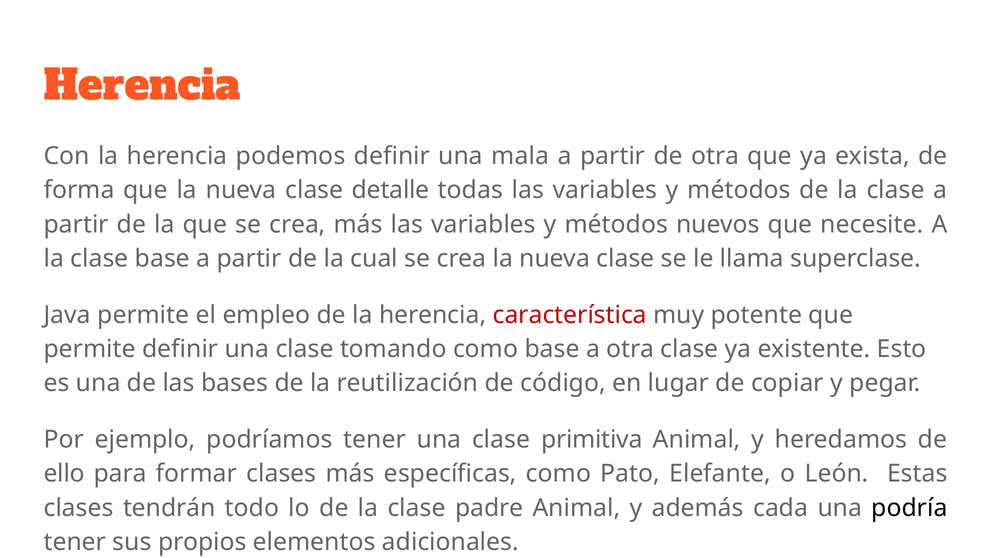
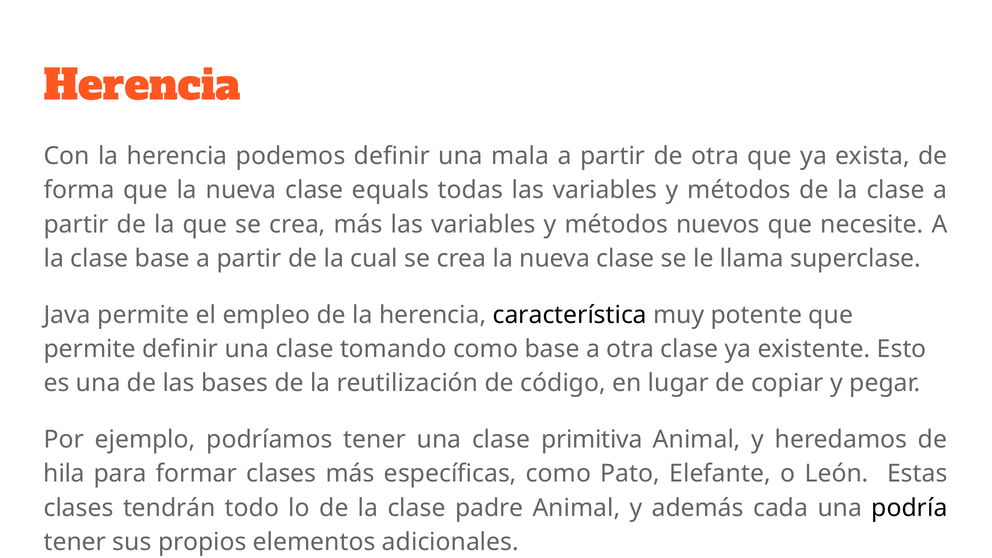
detalle: detalle -> equals (391, 190)
característica colour: red -> black (570, 315)
ello: ello -> hila (64, 474)
